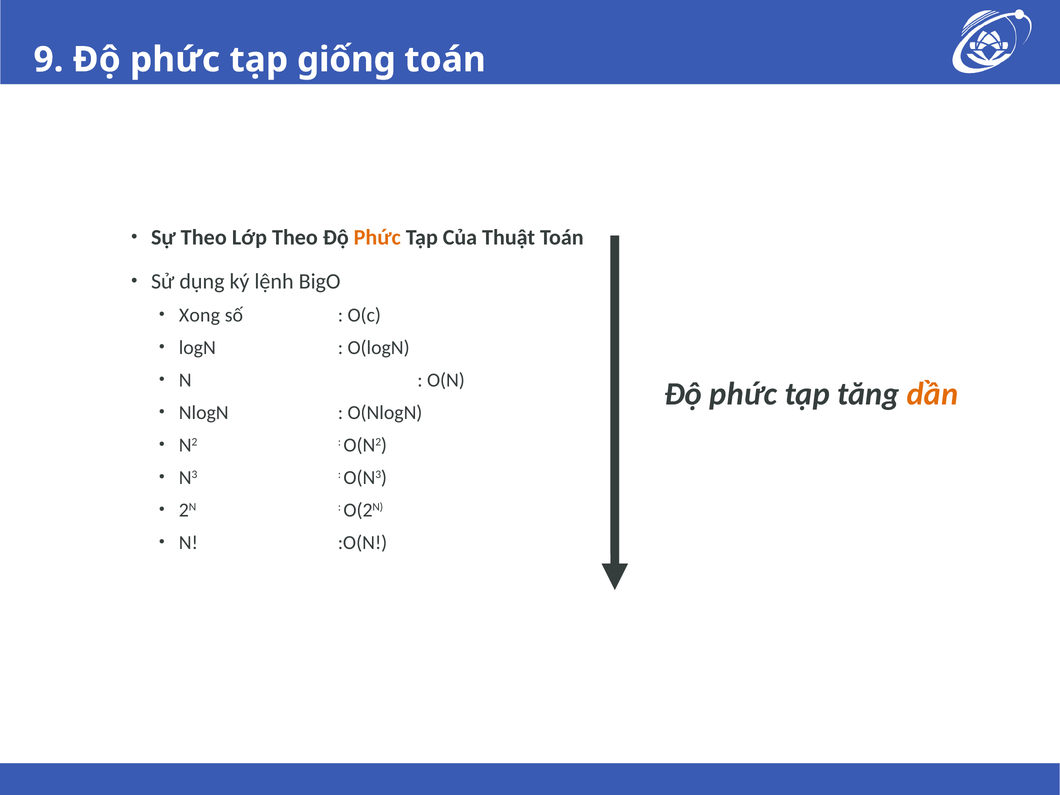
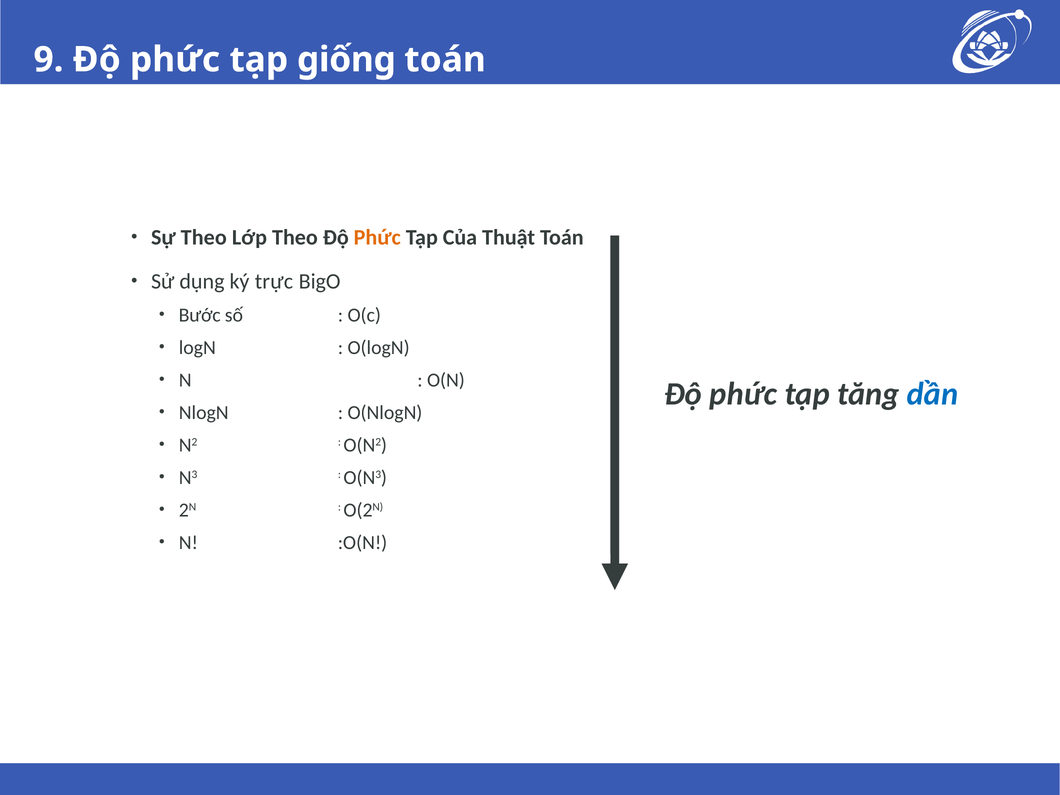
lệnh: lệnh -> trực (274, 281)
Xong: Xong -> Bước (200, 315)
dần colour: orange -> blue (933, 394)
